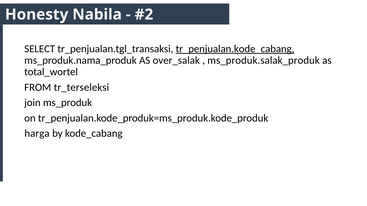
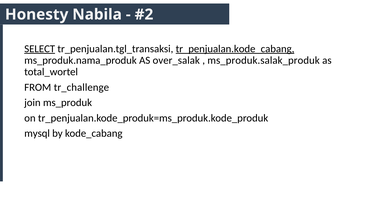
SELECT underline: none -> present (40, 49)
tr_terseleksi: tr_terseleksi -> tr_challenge (81, 87)
harga: harga -> mysql (37, 134)
